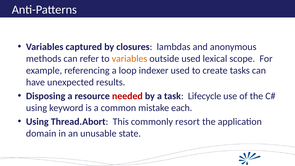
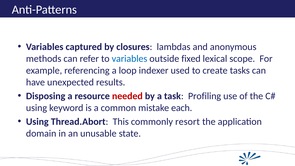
variables colour: orange -> blue (129, 59)
outside used: used -> fixed (191, 59)
Lifecycle: Lifecycle -> Profiling (205, 96)
